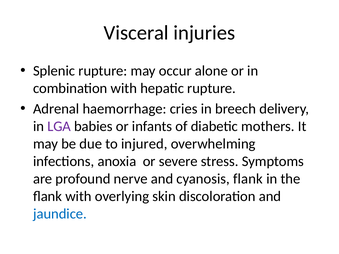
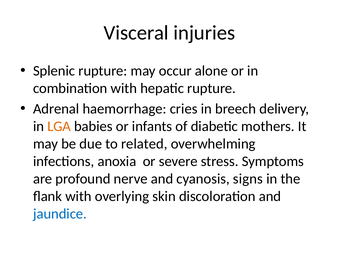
LGA colour: purple -> orange (59, 126)
injured: injured -> related (144, 144)
cyanosis flank: flank -> signs (248, 179)
